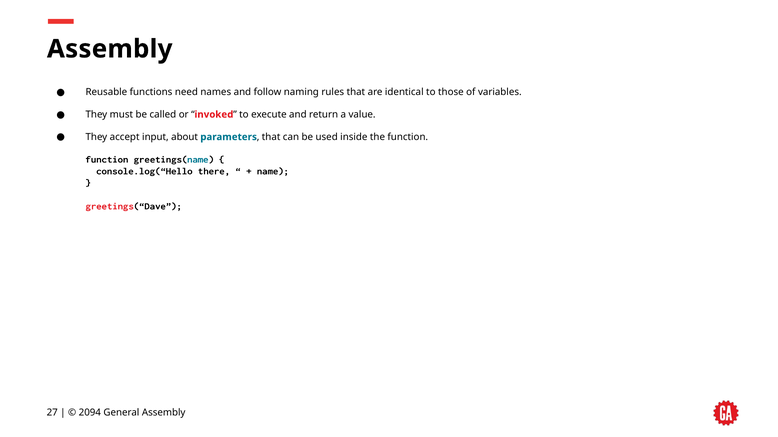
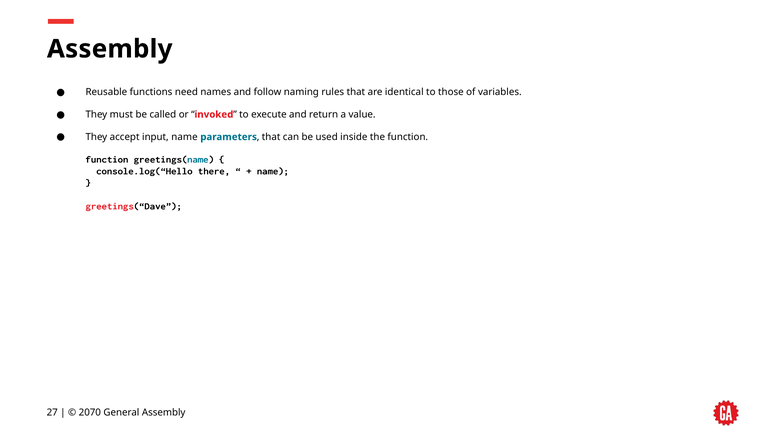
input about: about -> name (185, 137)
2094: 2094 -> 2070 (90, 413)
